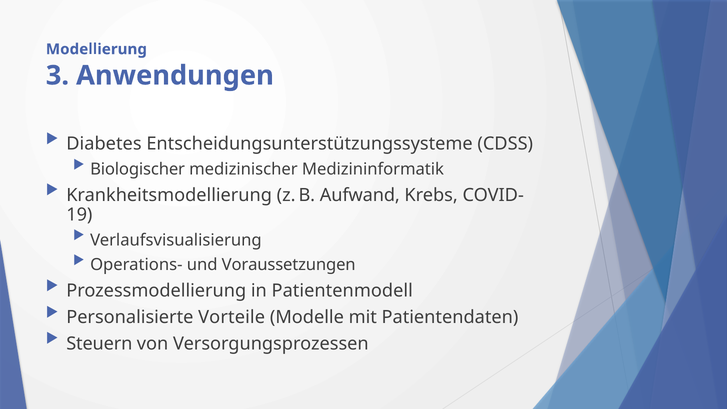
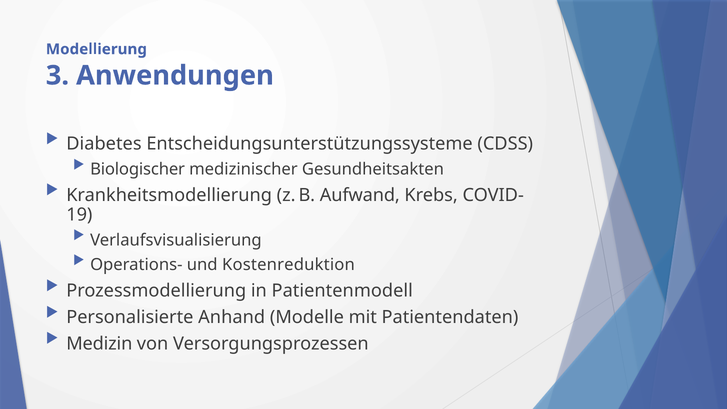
Medizininformatik: Medizininformatik -> Gesundheitsakten (373, 169)
Voraussetzungen: Voraussetzungen -> Kostenreduktion (289, 265)
Vorteile: Vorteile -> Anhand (232, 317)
Steuern: Steuern -> Medizin (99, 343)
